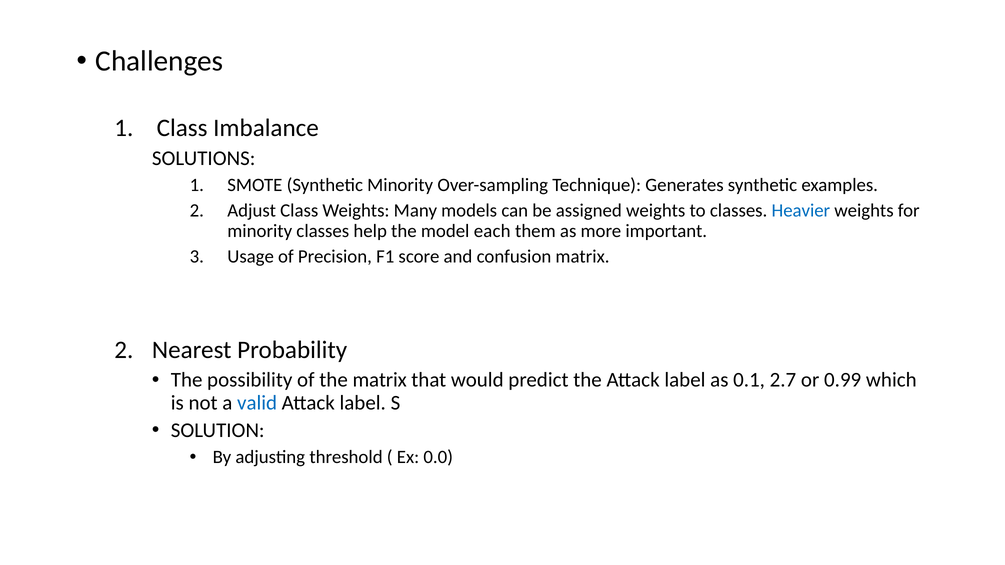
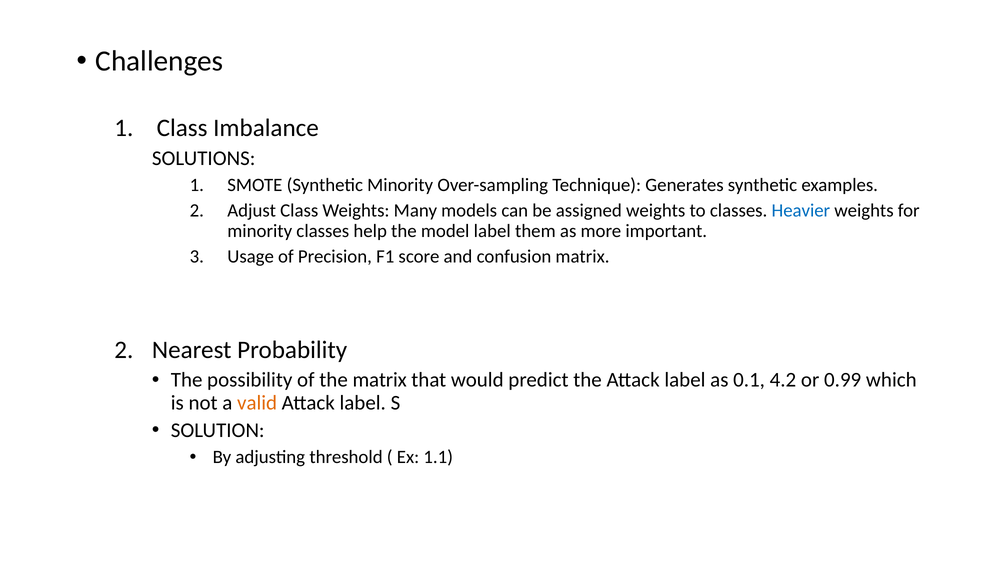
model each: each -> label (492, 231)
2.7: 2.7 -> 4.2 (783, 380)
valid colour: blue -> orange (257, 403)
0.0: 0.0 -> 1.1 (438, 457)
